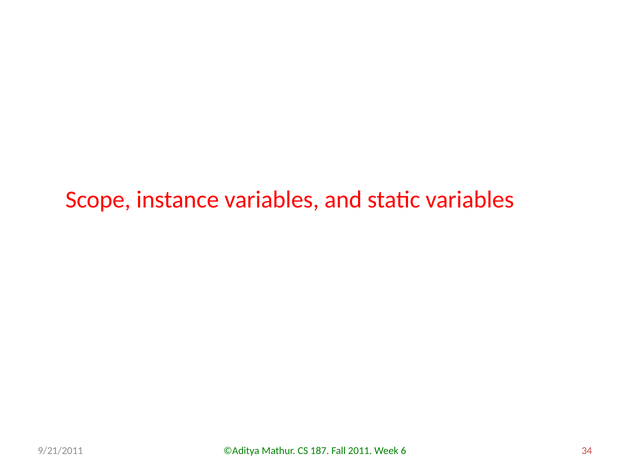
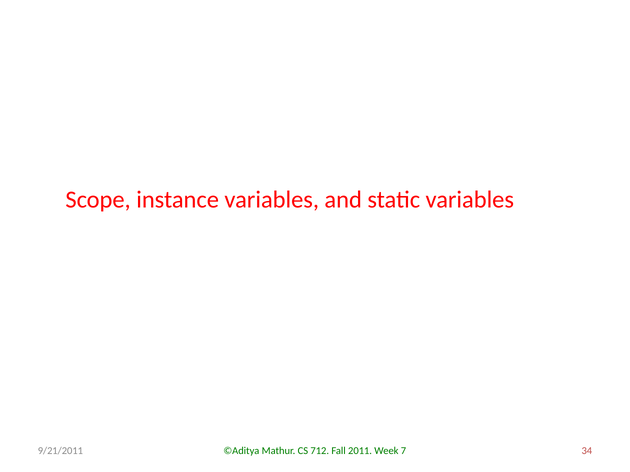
187: 187 -> 712 (320, 451)
6: 6 -> 7 (404, 451)
